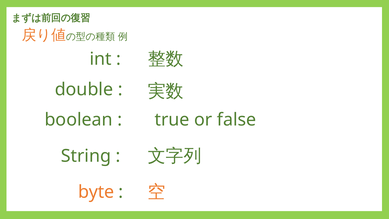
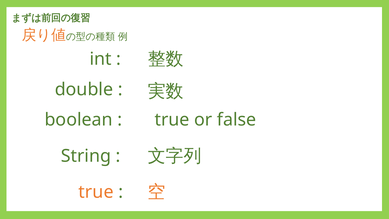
byte: byte -> true (96, 192)
